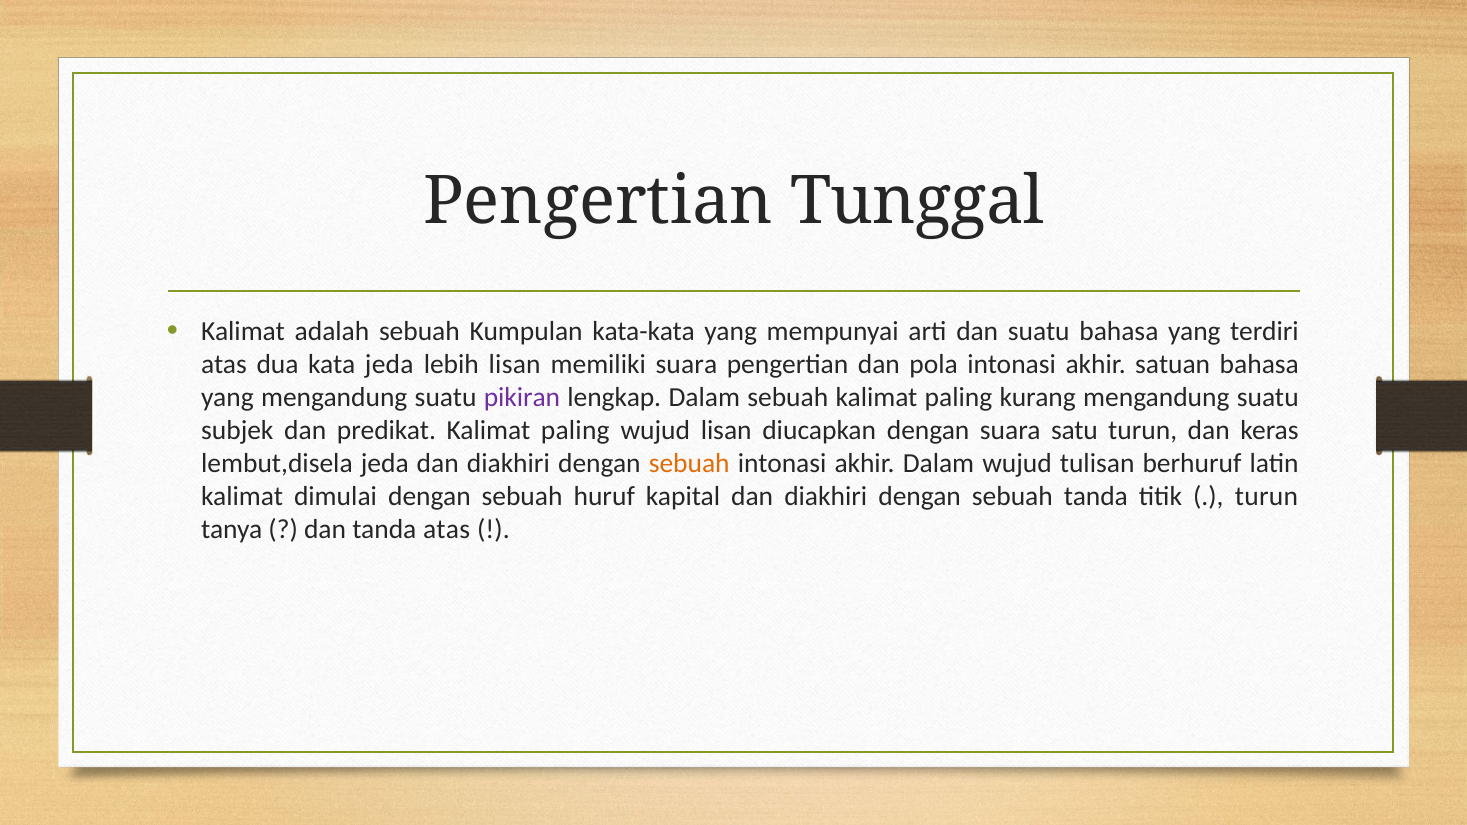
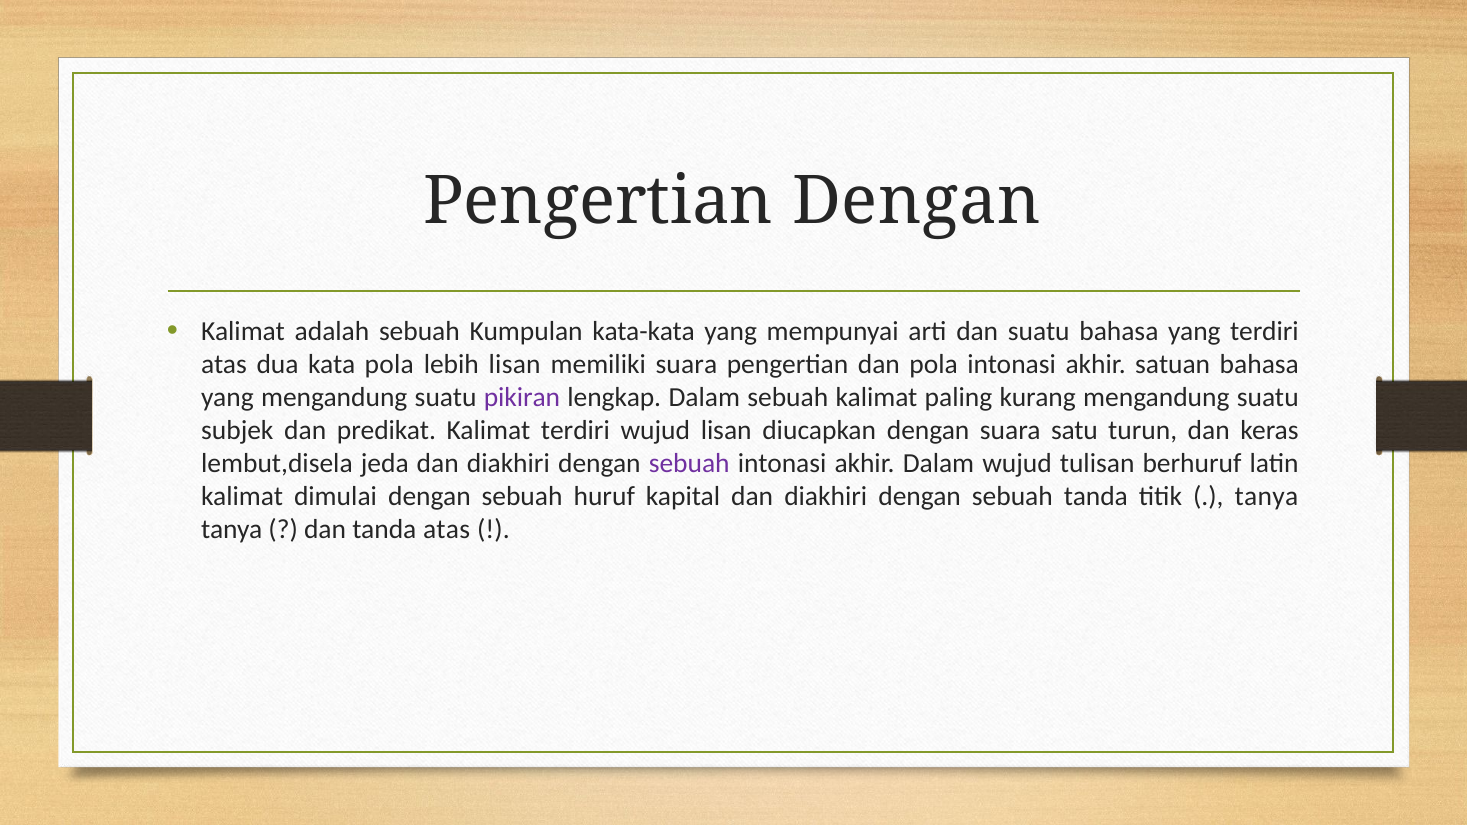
Pengertian Tunggal: Tunggal -> Dengan (916, 201)
kata jeda: jeda -> pola (389, 365)
predikat Kalimat paling: paling -> terdiri (575, 431)
sebuah colour: orange -> purple (689, 464)
turun: turun -> tanya (1266, 497)
